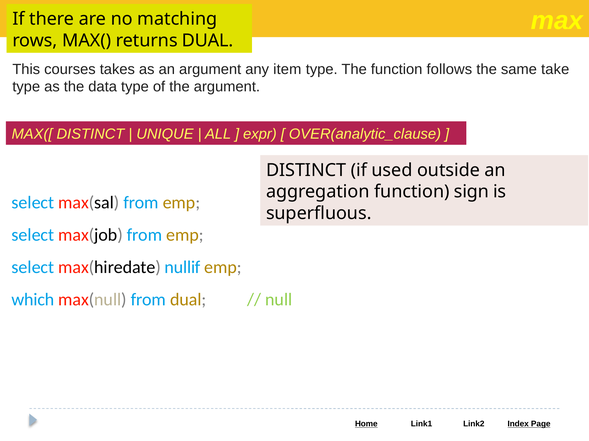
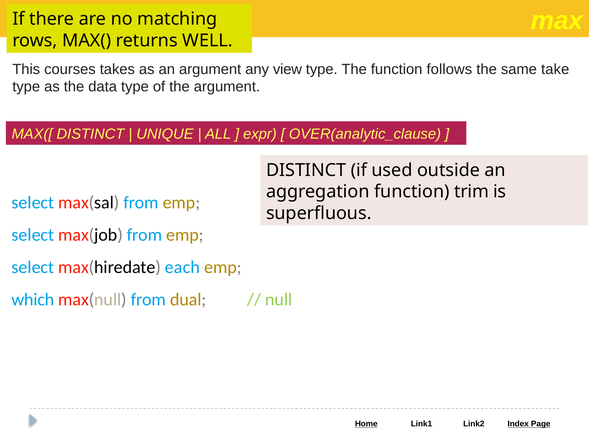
returns DUAL: DUAL -> WELL (208, 40)
item: item -> view (287, 69)
sign: sign -> trim (471, 192)
nullif: nullif -> each (182, 268)
